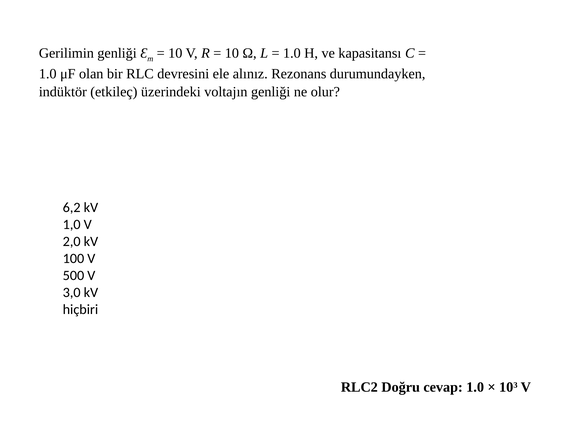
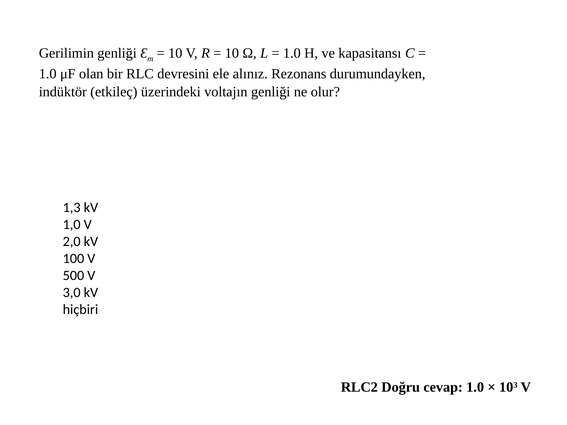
6,2: 6,2 -> 1,3 (72, 208)
